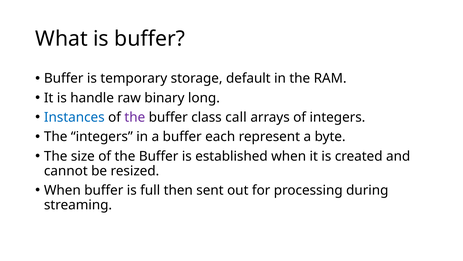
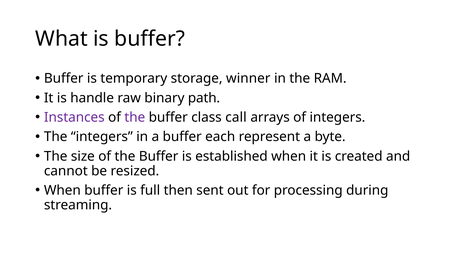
default: default -> winner (248, 78)
long: long -> path (204, 98)
Instances colour: blue -> purple (74, 117)
